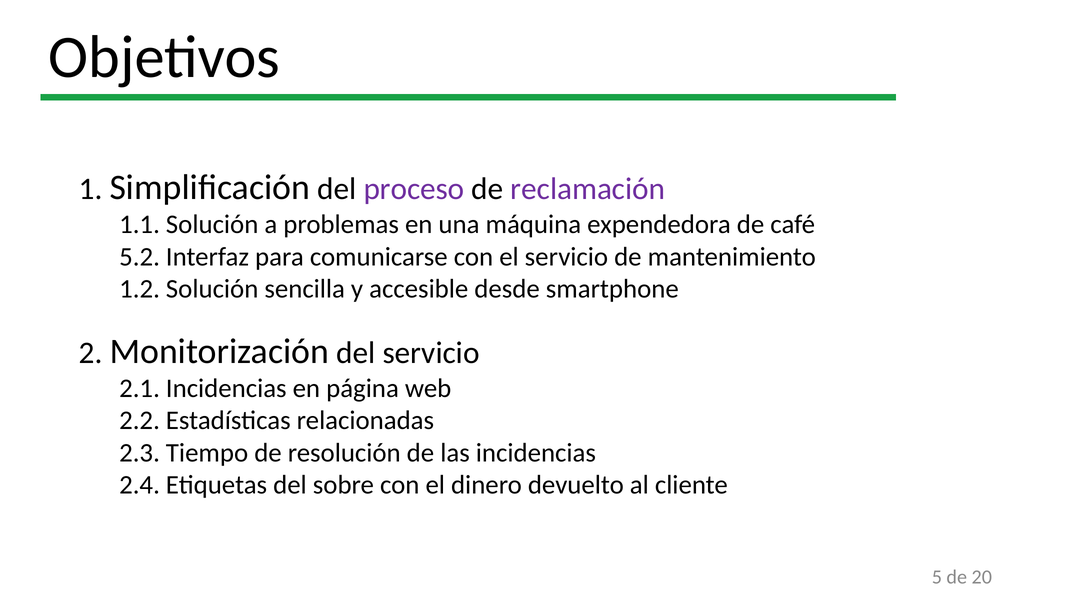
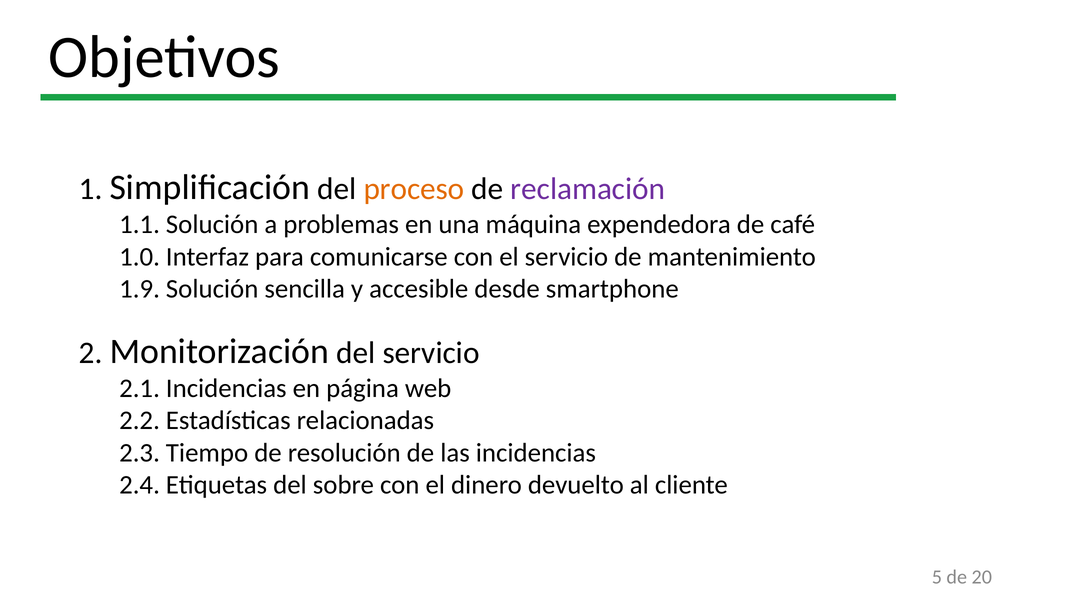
proceso colour: purple -> orange (414, 189)
5.2: 5.2 -> 1.0 (140, 257)
1.2: 1.2 -> 1.9 (140, 289)
